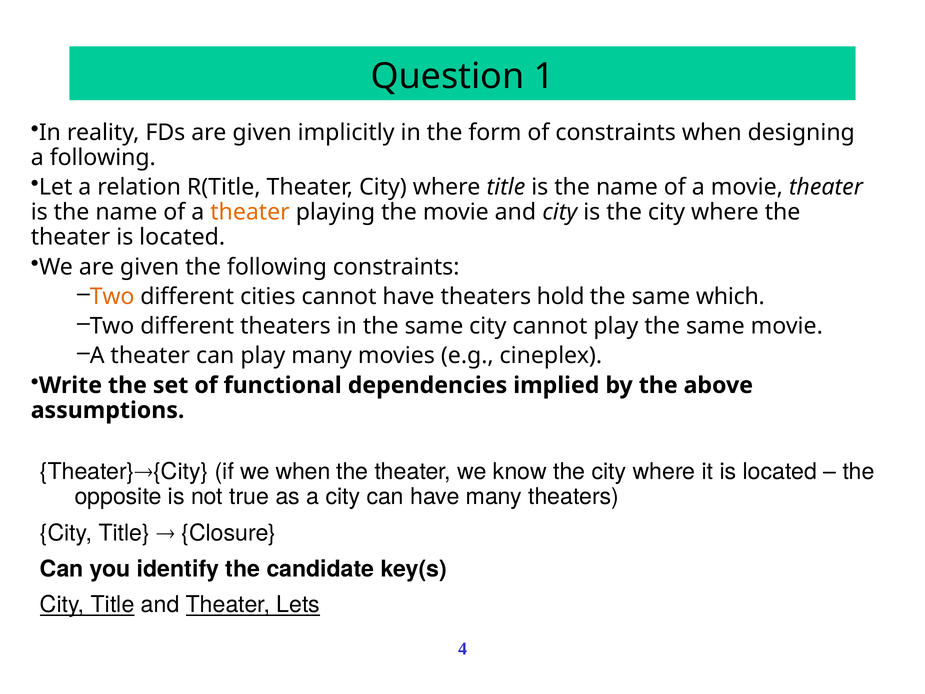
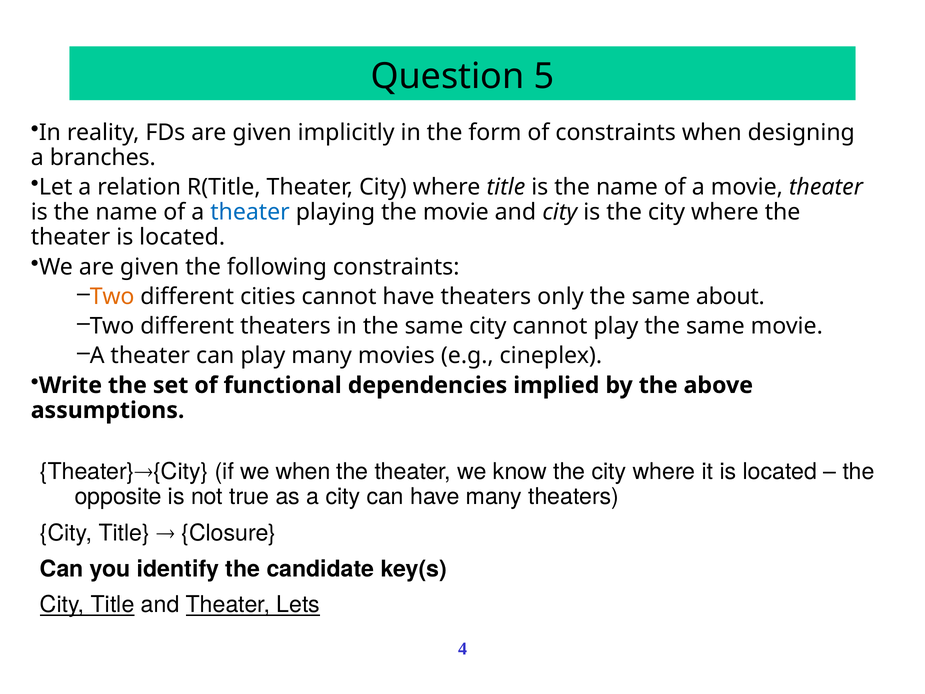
1: 1 -> 5 (544, 76)
a following: following -> branches (103, 158)
theater colour: orange -> blue (250, 212)
hold: hold -> only (560, 296)
which: which -> about (730, 296)
